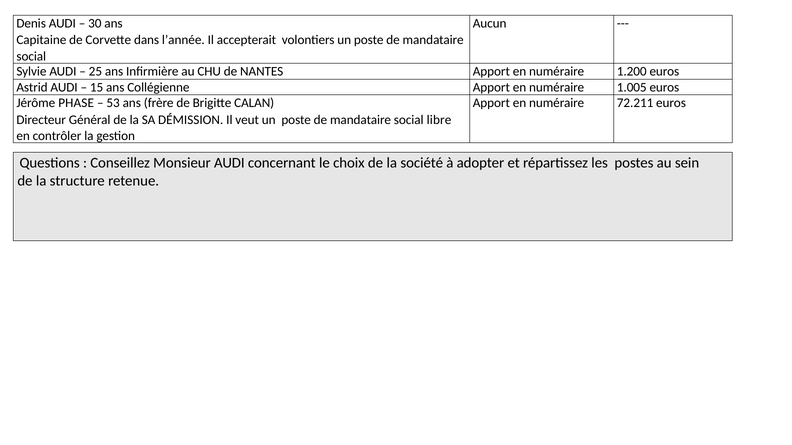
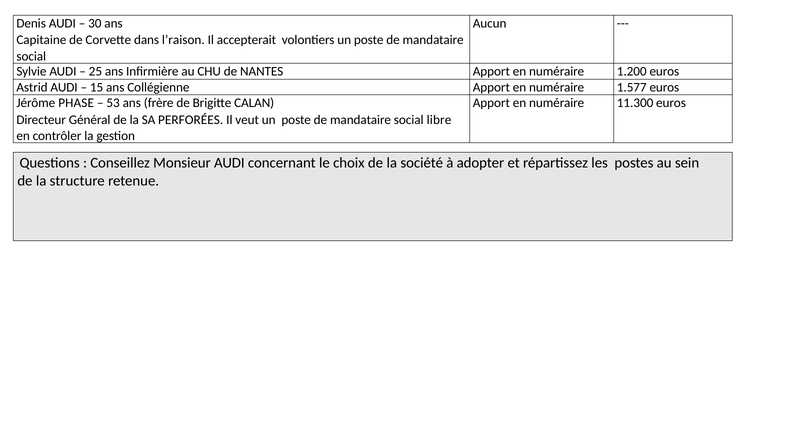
l’année: l’année -> l’raison (183, 40)
1.005: 1.005 -> 1.577 (632, 87)
72.211: 72.211 -> 11.300 (635, 103)
DÉMISSION: DÉMISSION -> PERFORÉES (191, 120)
